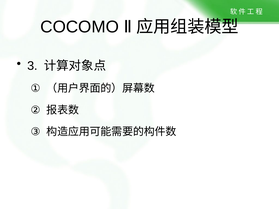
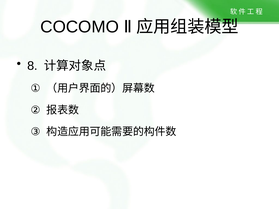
3: 3 -> 8 (32, 66)
